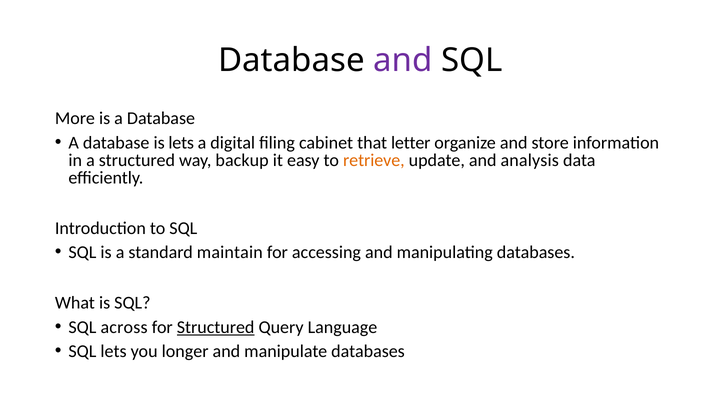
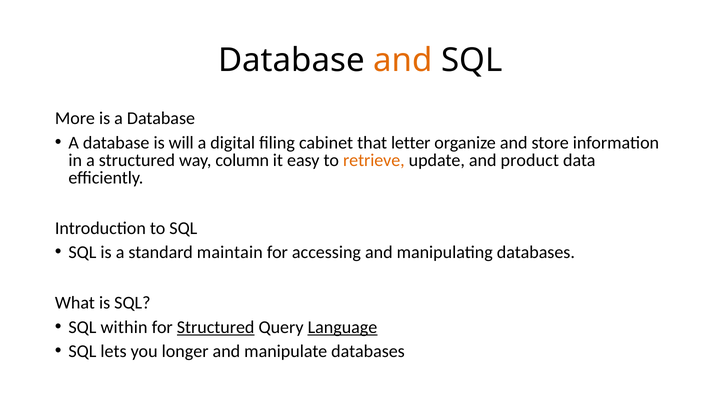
and colour: purple -> orange (403, 61)
is lets: lets -> will (181, 143)
backup: backup -> column (242, 161)
analysis: analysis -> product (530, 161)
across: across -> within (124, 328)
Language underline: none -> present (342, 328)
